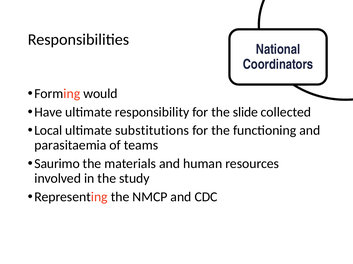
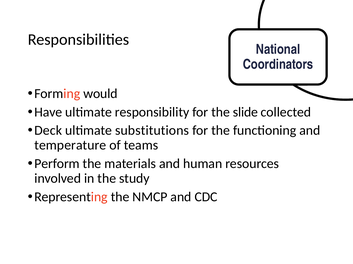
Local: Local -> Deck (48, 131)
parasitaemia: parasitaemia -> temperature (70, 146)
Saurimo: Saurimo -> Perform (57, 164)
